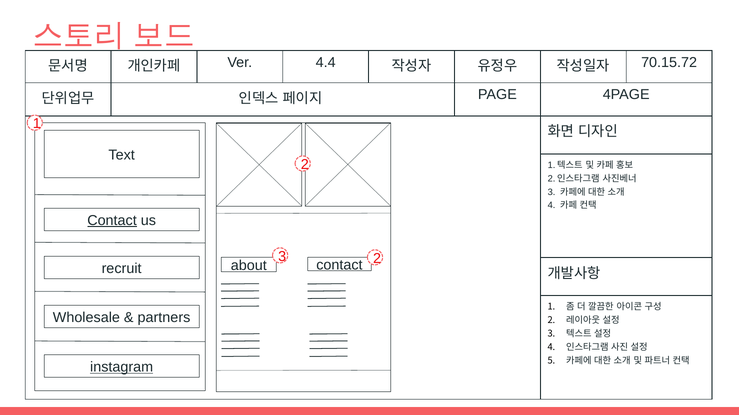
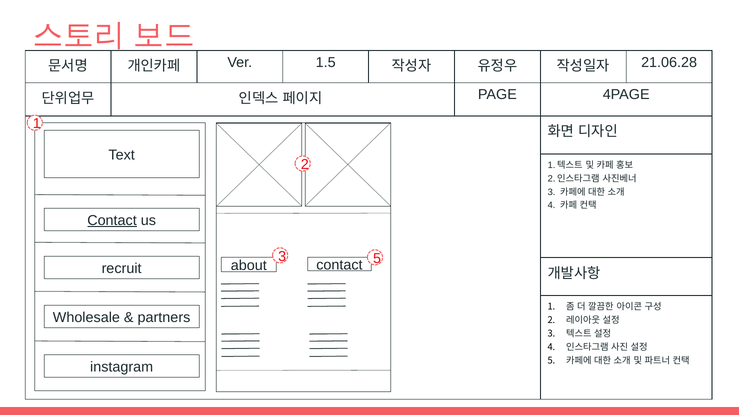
4.4: 4.4 -> 1.5 (326, 63)
70.15.72: 70.15.72 -> 21.06.28 (669, 63)
3 2: 2 -> 5 (377, 259)
instagram underline: present -> none (122, 368)
